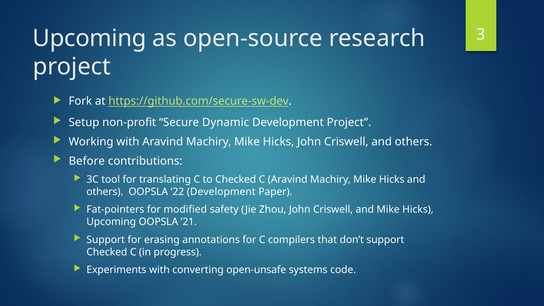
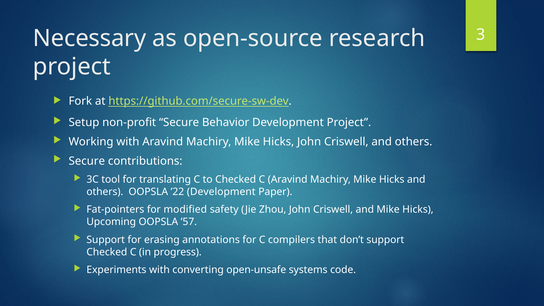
Upcoming: Upcoming -> Necessary (90, 38)
Dynamic: Dynamic -> Behavior (226, 122)
Before: Before -> Secure (87, 161)
’21: ’21 -> ’57 (189, 222)
